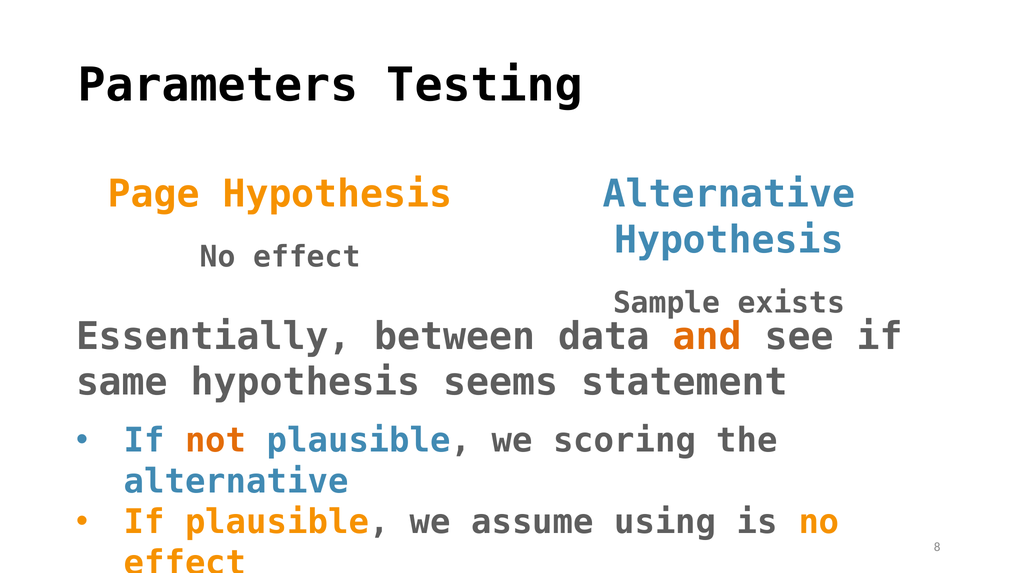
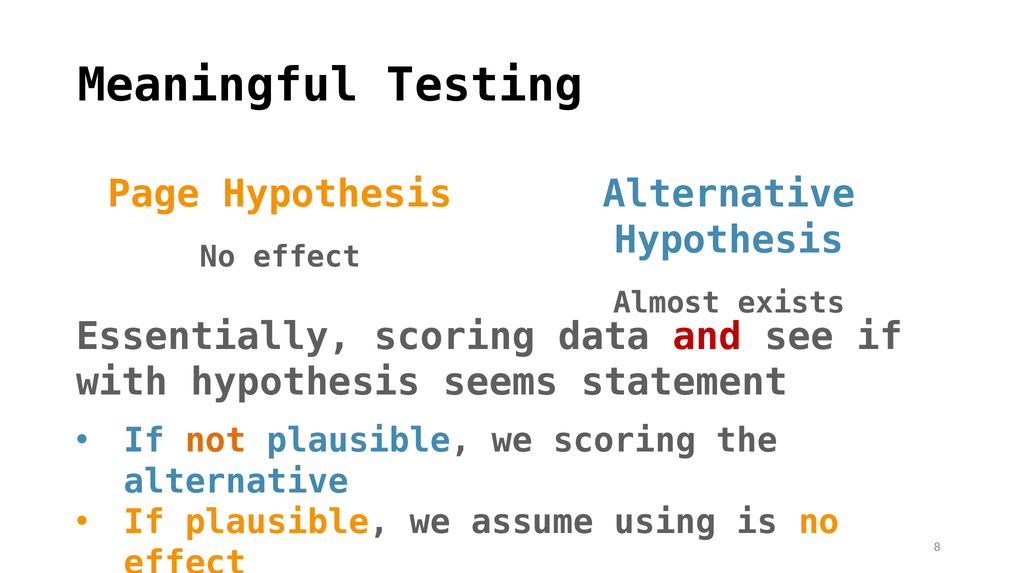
Parameters: Parameters -> Meaningful (218, 86)
Sample: Sample -> Almost (667, 303)
Essentially between: between -> scoring (455, 336)
and colour: orange -> red (707, 336)
same: same -> with (122, 382)
